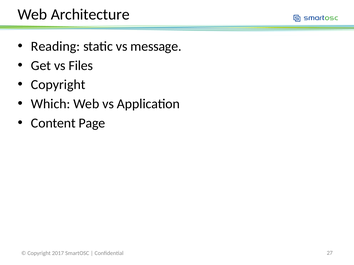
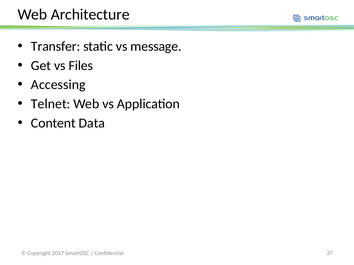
Reading: Reading -> Transfer (56, 46)
Copyright: Copyright -> Accessing (58, 85)
Which: Which -> Telnet (51, 104)
Page: Page -> Data (92, 123)
